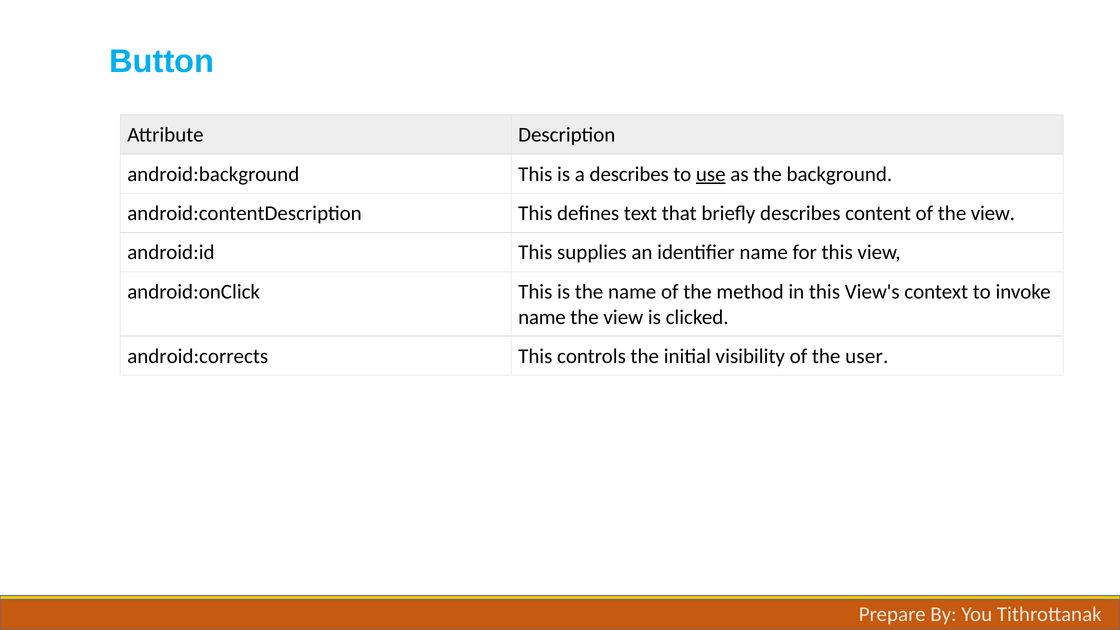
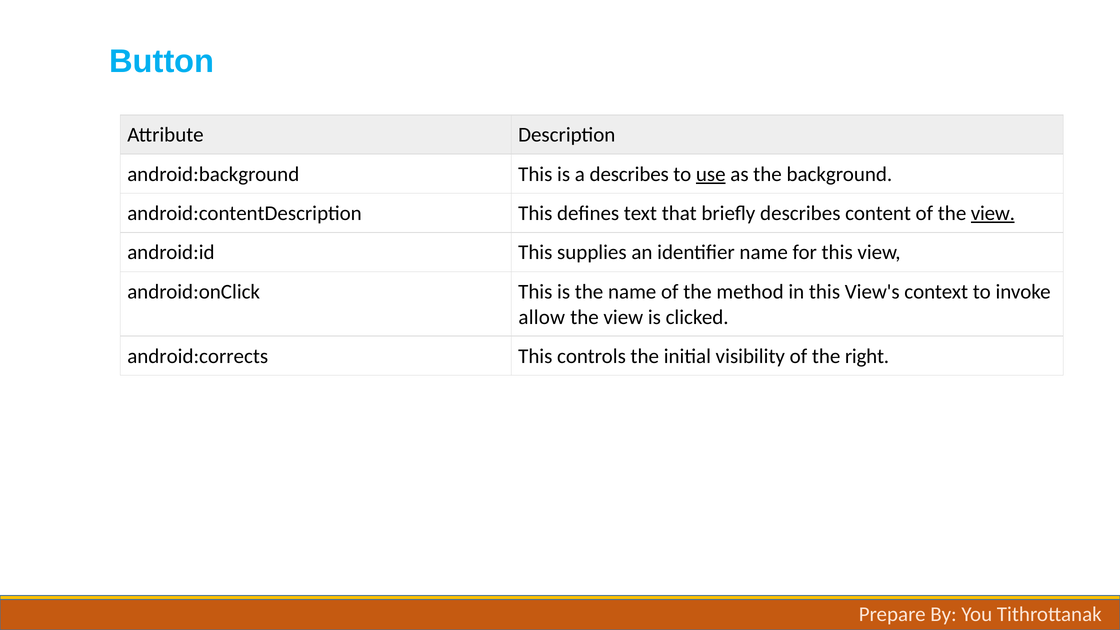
view underline: none -> present (993, 213)
name: name -> allow (542, 317)
user: user -> right (867, 356)
